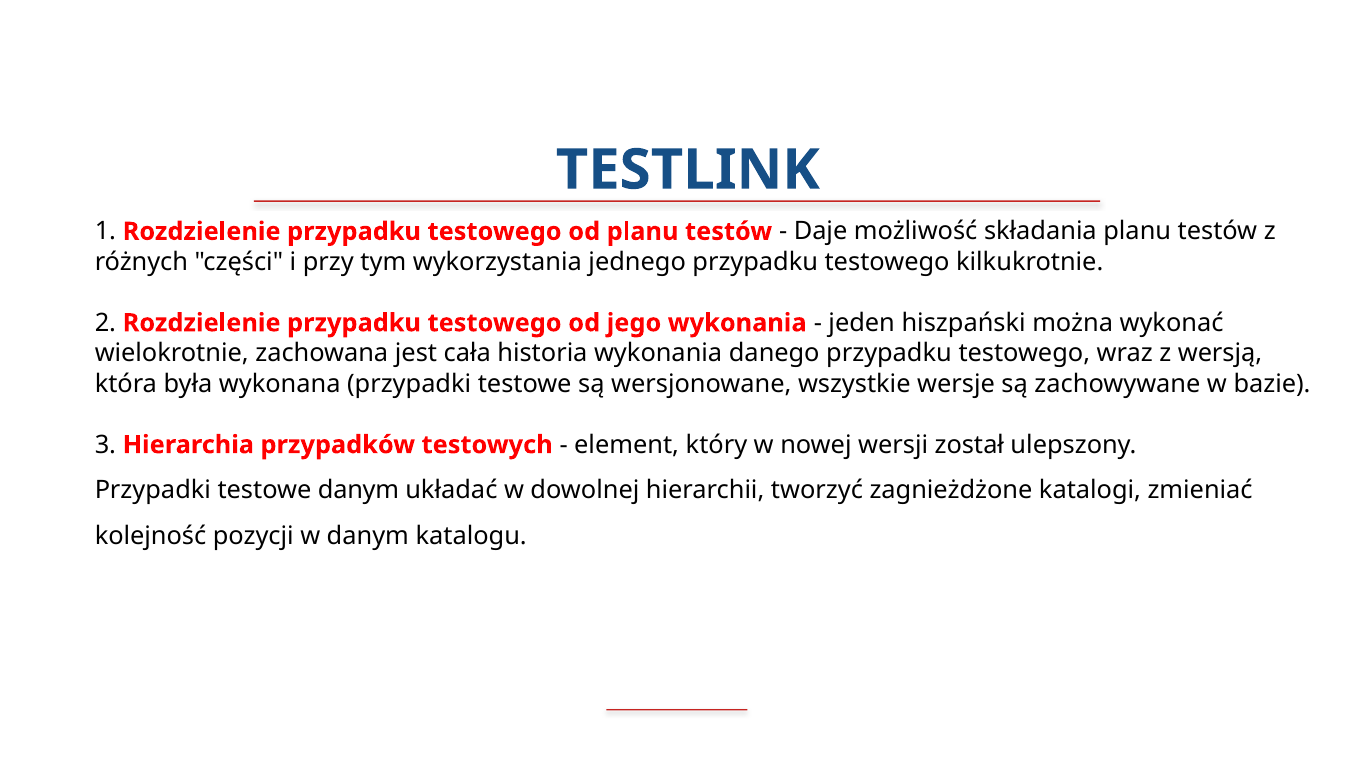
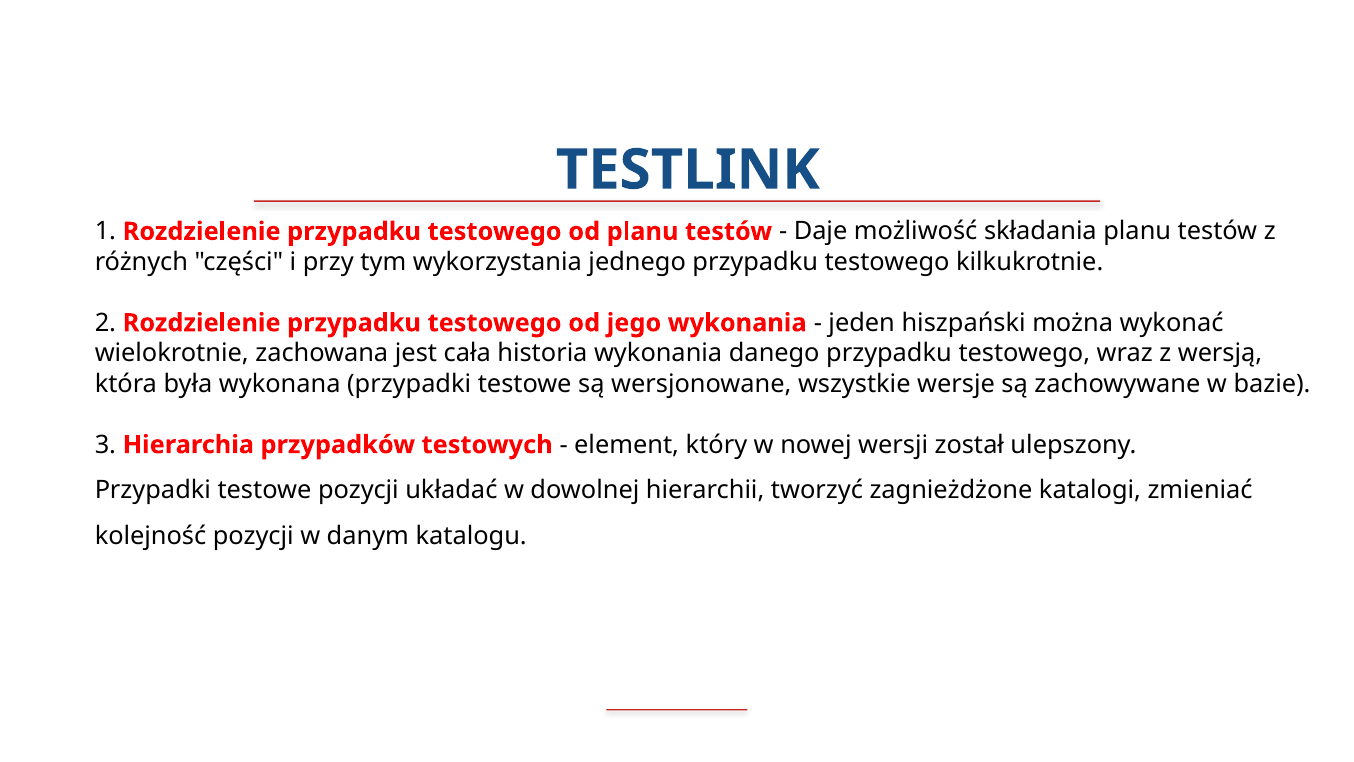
testowe danym: danym -> pozycji (358, 490)
